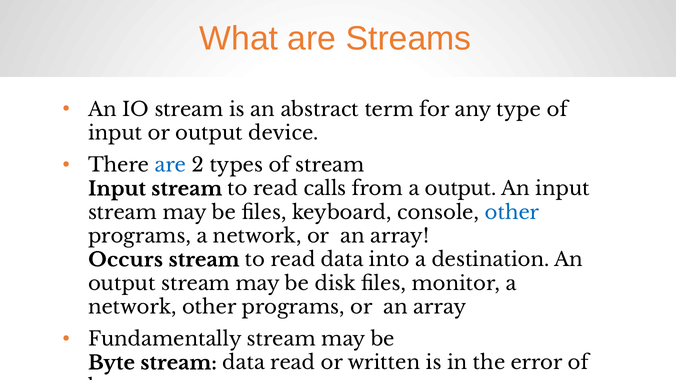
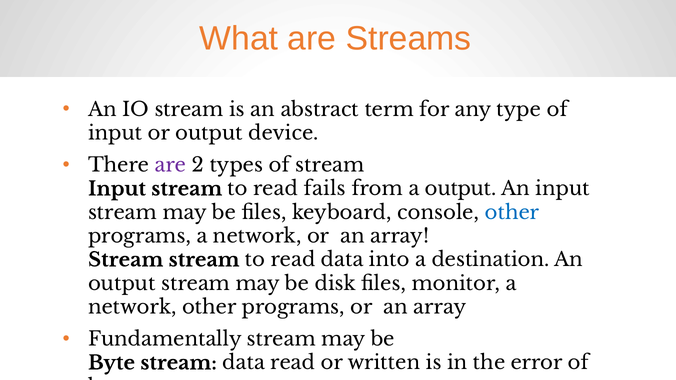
are colour: blue -> purple (170, 165)
calls: calls -> fails (325, 189)
Occurs: Occurs -> Stream (126, 260)
